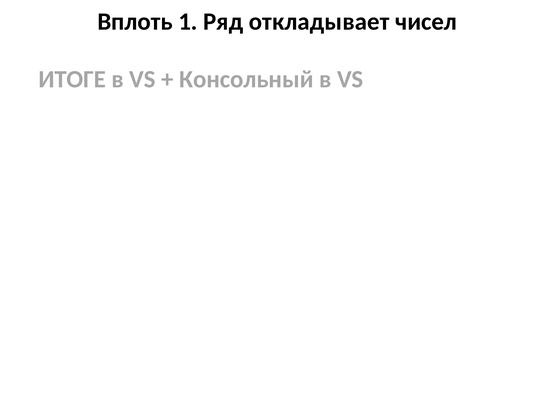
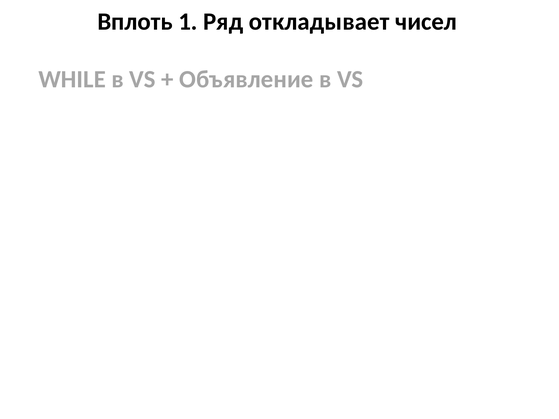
ИТОГЕ: ИТОГЕ -> WHILE (72, 79)
Консольный: Консольный -> Объявление (246, 79)
